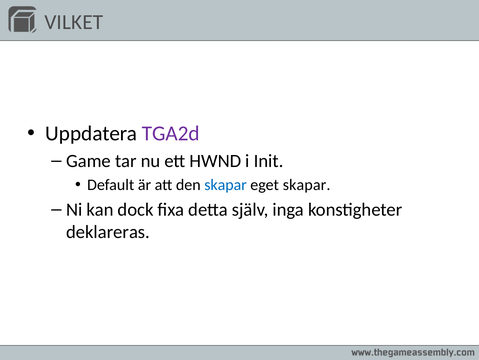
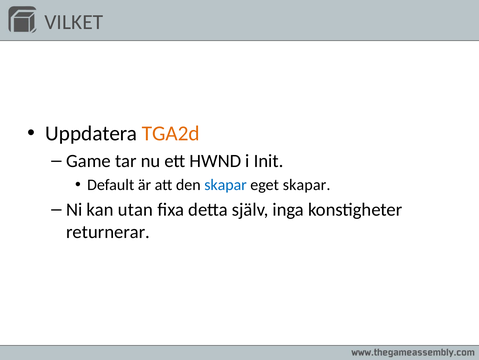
TGA2d colour: purple -> orange (171, 133)
dock: dock -> utan (135, 209)
deklareras: deklareras -> returnerar (108, 232)
